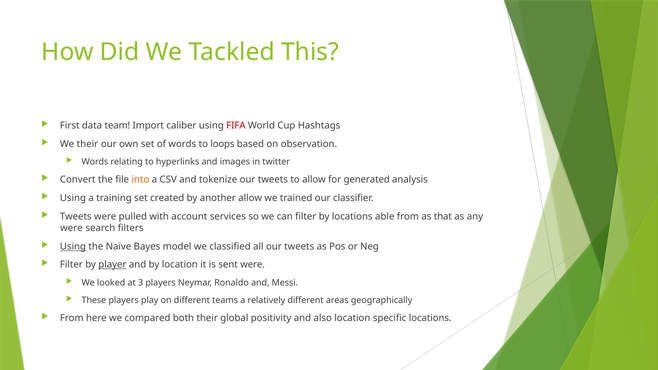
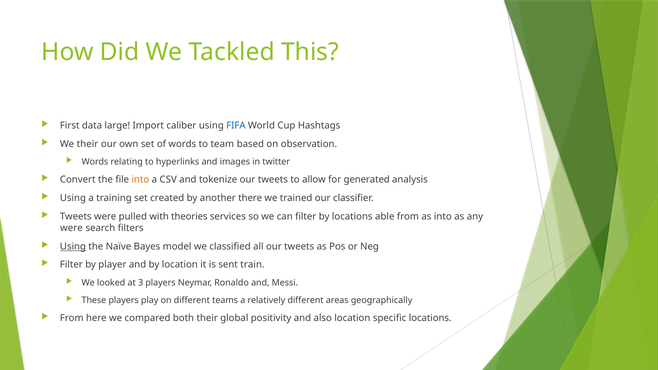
team: team -> large (117, 126)
FIFA colour: red -> blue (236, 126)
loops: loops -> team (222, 144)
another allow: allow -> there (250, 198)
account: account -> theories (189, 217)
as that: that -> into (443, 217)
player underline: present -> none (112, 265)
sent were: were -> train (252, 265)
